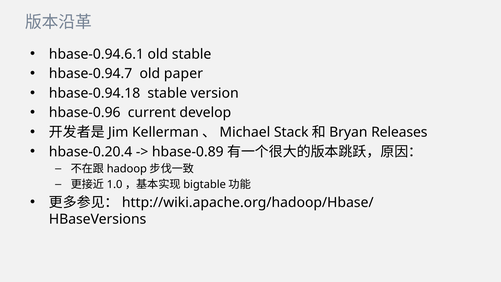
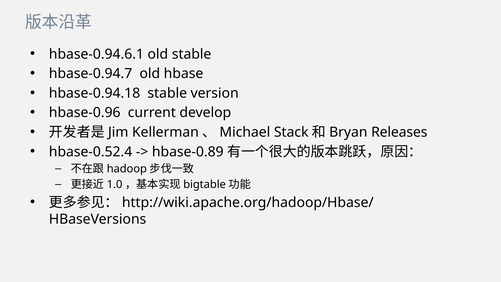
paper: paper -> hbase (184, 74)
hbase-0.20.4: hbase-0.20.4 -> hbase-0.52.4 (91, 152)
